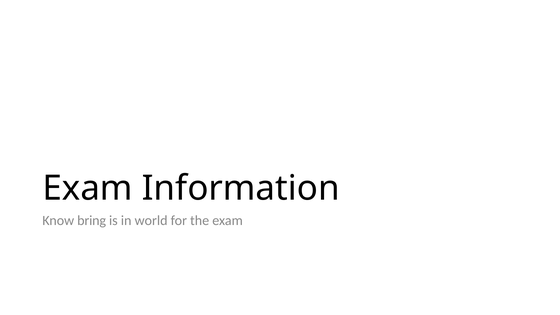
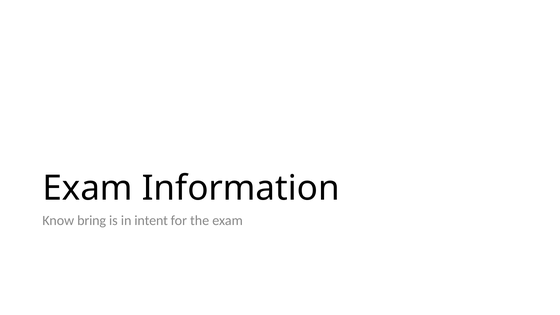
world: world -> intent (151, 220)
